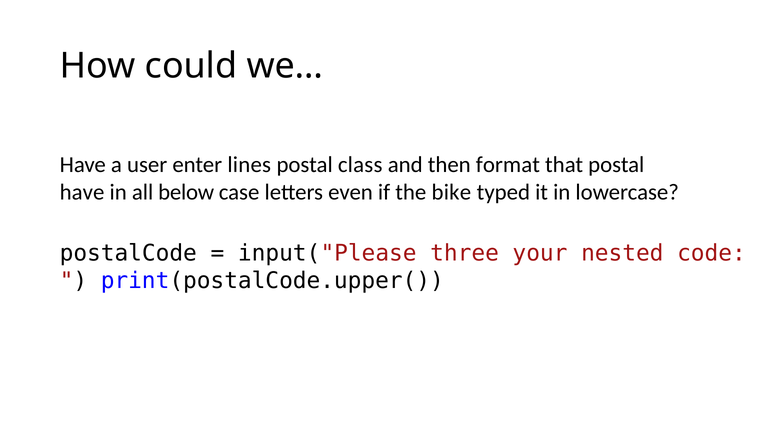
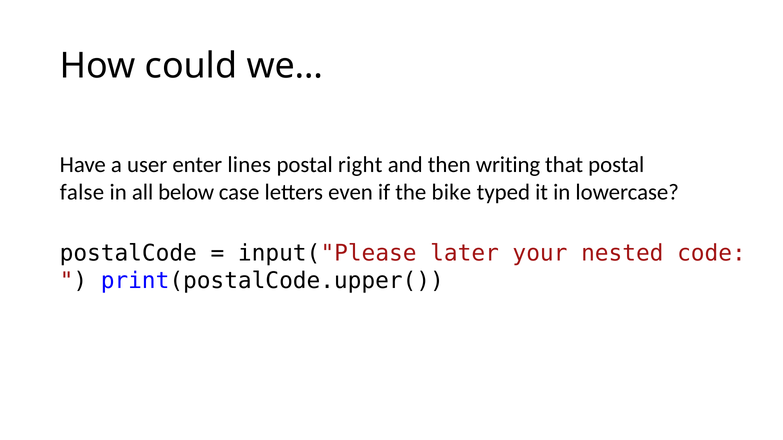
class: class -> right (360, 165)
format: format -> writing (508, 165)
have: have -> false (82, 192)
three: three -> later (465, 254)
